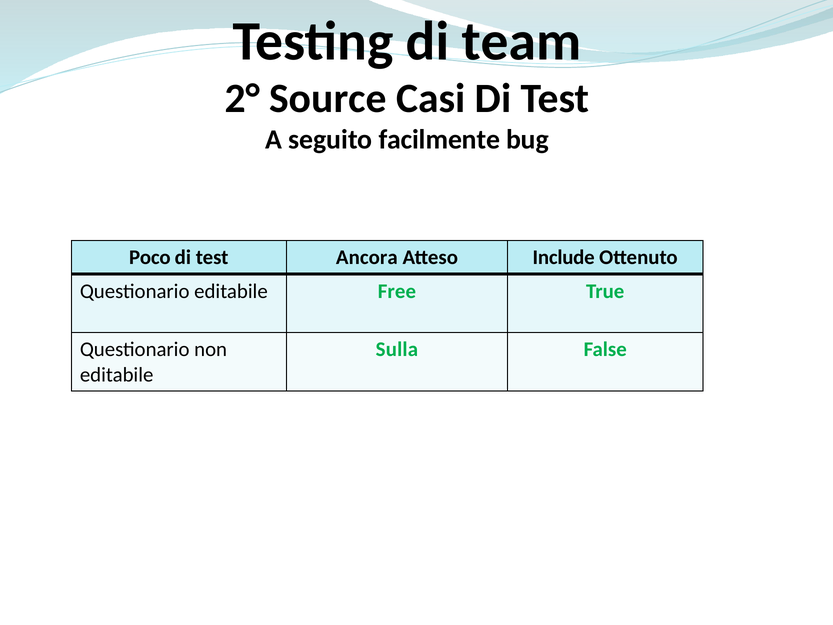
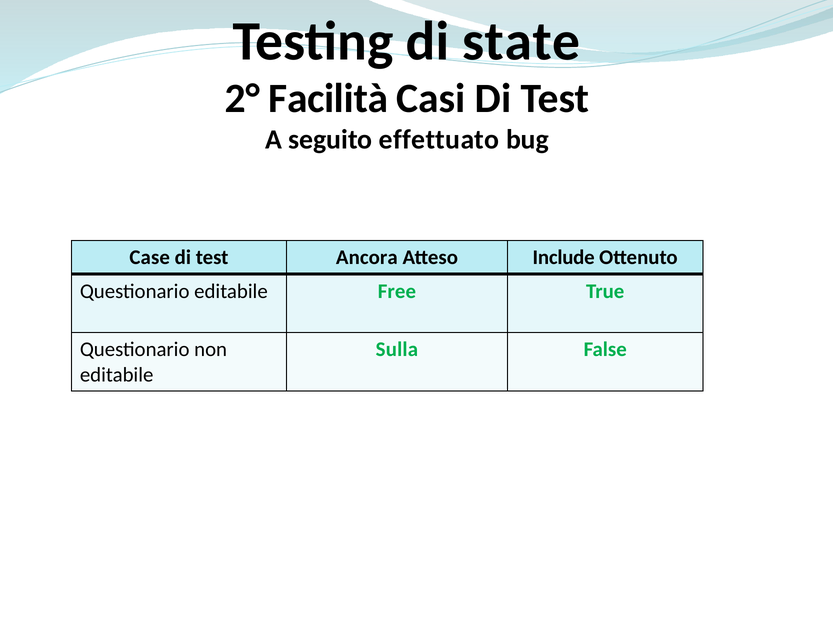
team: team -> state (521, 41)
Source: Source -> Facilità (328, 99)
facilmente: facilmente -> effettuato (439, 139)
Poco: Poco -> Case (150, 257)
